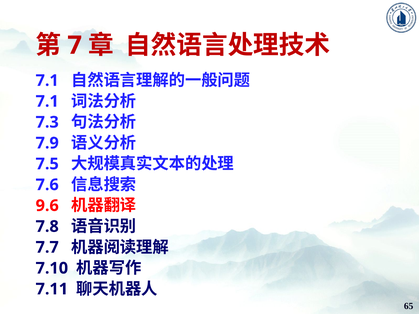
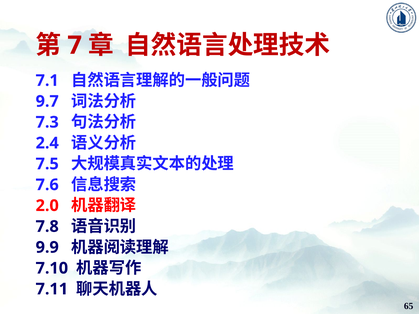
7.1: 7.1 -> 9.7 (47, 101)
7.9: 7.9 -> 2.4 (47, 143)
9.6: 9.6 -> 2.0 (47, 206)
7.7: 7.7 -> 9.9 (47, 248)
